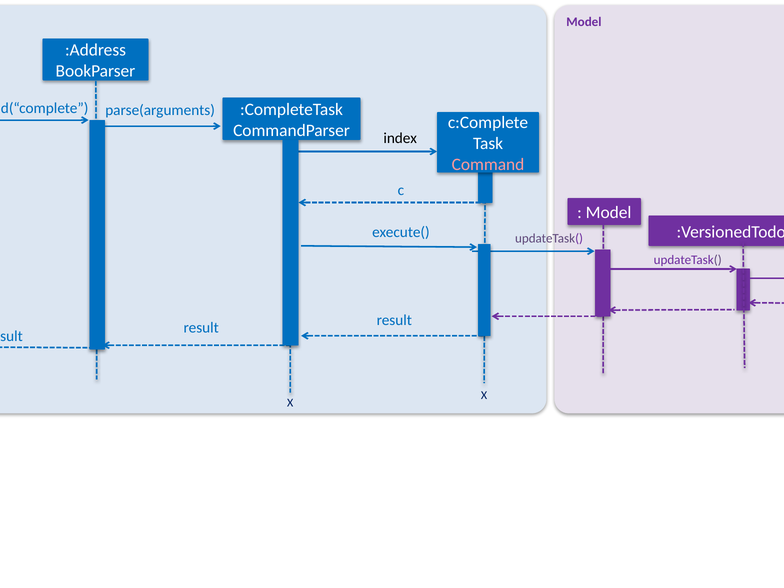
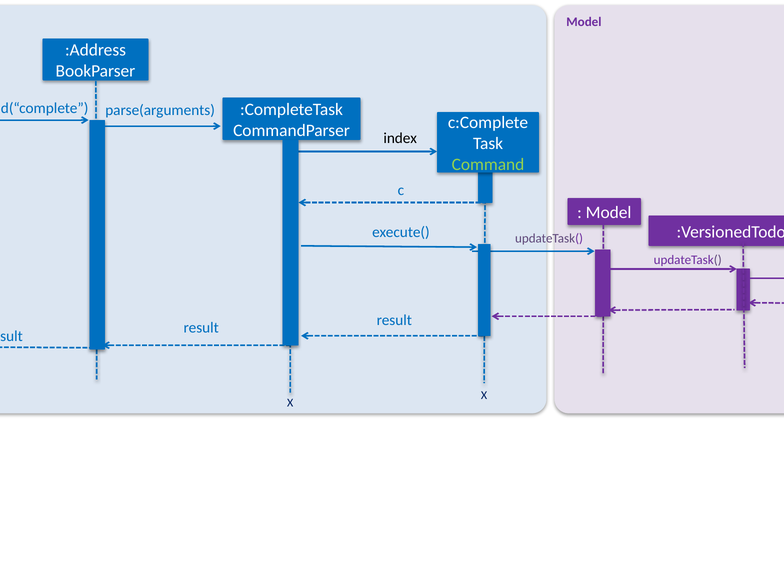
Command colour: pink -> light green (488, 164)
